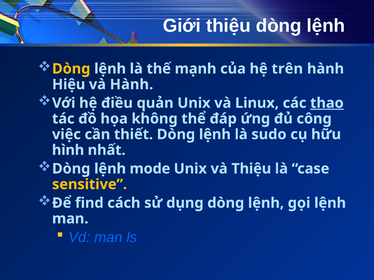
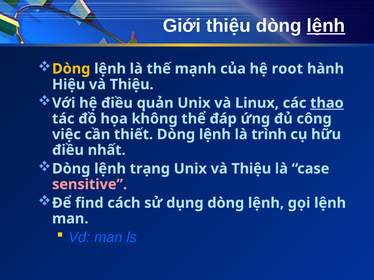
lệnh underline: none -> present (326, 26)
trên: trên -> root (287, 69)
Hành: Hành -> Thiệu (132, 85)
sudo: sudo -> trình (269, 135)
hình: hình -> điều (68, 150)
mode: mode -> trạng (150, 169)
sensitive colour: yellow -> pink (90, 185)
